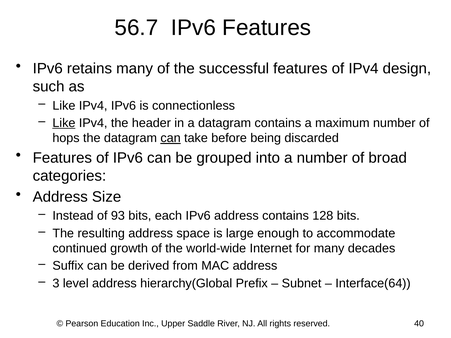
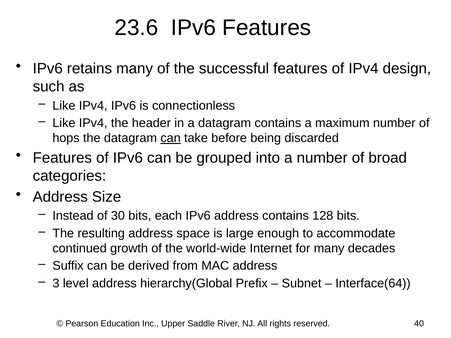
56.7: 56.7 -> 23.6 (137, 28)
Like underline: present -> none (64, 123)
93: 93 -> 30 (118, 216)
